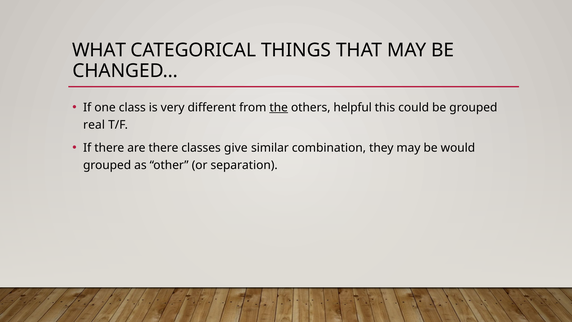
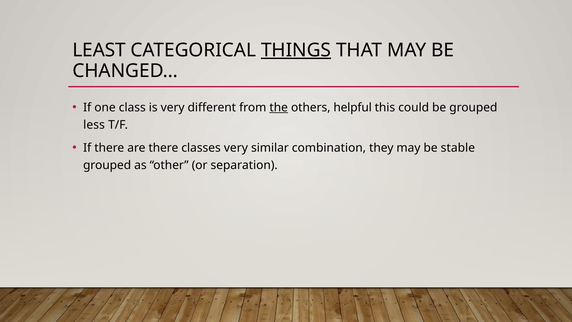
WHAT: WHAT -> LEAST (99, 50)
THINGS underline: none -> present (296, 50)
real: real -> less (94, 125)
classes give: give -> very (236, 148)
would: would -> stable (458, 148)
